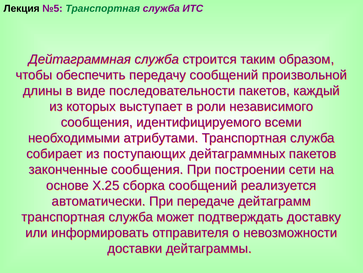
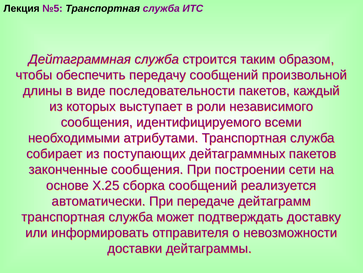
Транспортная colour: green -> black (103, 9)
